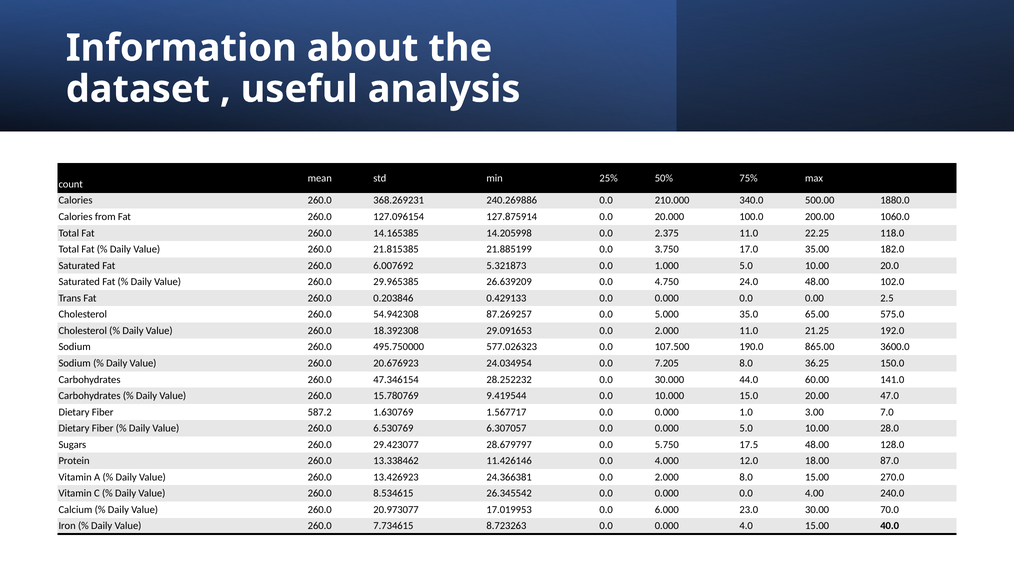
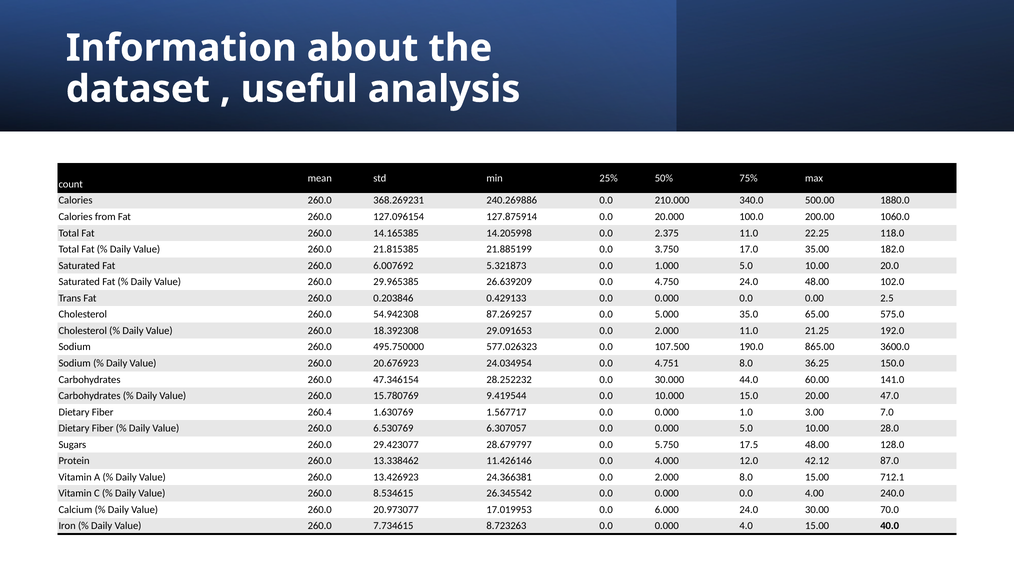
7.205: 7.205 -> 4.751 (667, 363)
587.2: 587.2 -> 260.4 (320, 412)
18.00: 18.00 -> 42.12 (817, 460)
270.0: 270.0 -> 712.1 (892, 477)
6.000 23.0: 23.0 -> 24.0 (749, 509)
